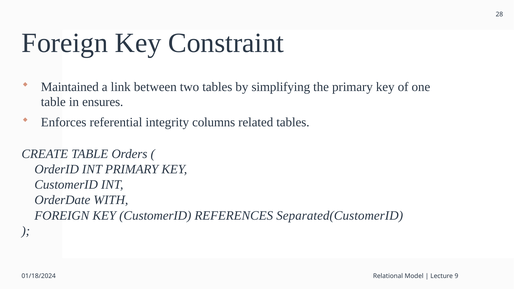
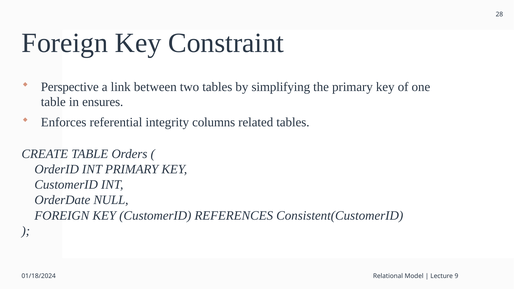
Maintained: Maintained -> Perspective (70, 87)
WITH: WITH -> NULL (111, 200)
Separated(CustomerID: Separated(CustomerID -> Consistent(CustomerID (340, 216)
